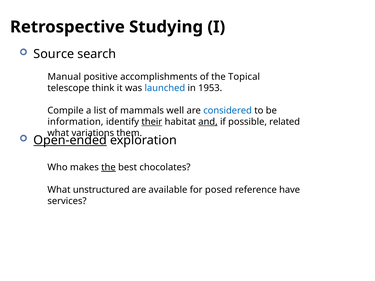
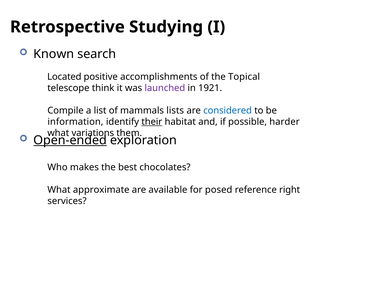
Source: Source -> Known (54, 54)
Manual: Manual -> Located (64, 77)
launched colour: blue -> purple (165, 88)
1953: 1953 -> 1921 (210, 88)
well: well -> lists (175, 111)
and underline: present -> none (208, 122)
related: related -> harder (285, 122)
the underline: present -> none (108, 167)
unstructured: unstructured -> approximate (101, 190)
have: have -> right (290, 190)
